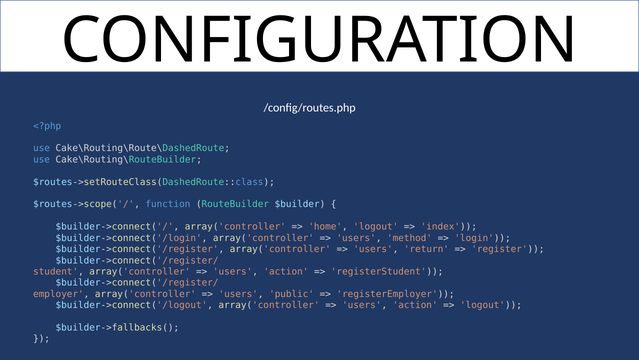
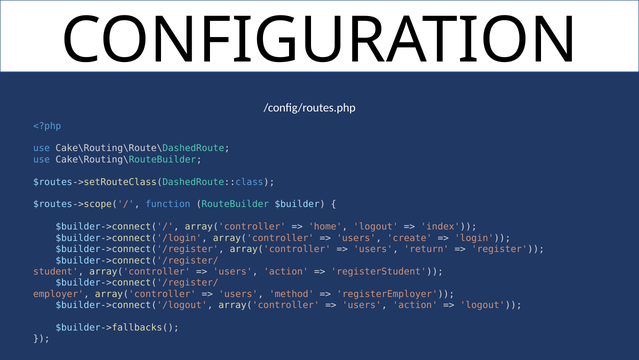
method: method -> create (410, 238)
public: public -> method (292, 294)
